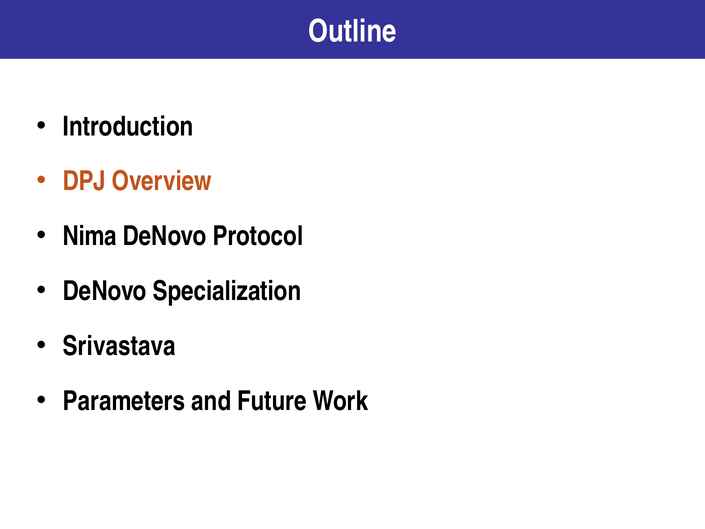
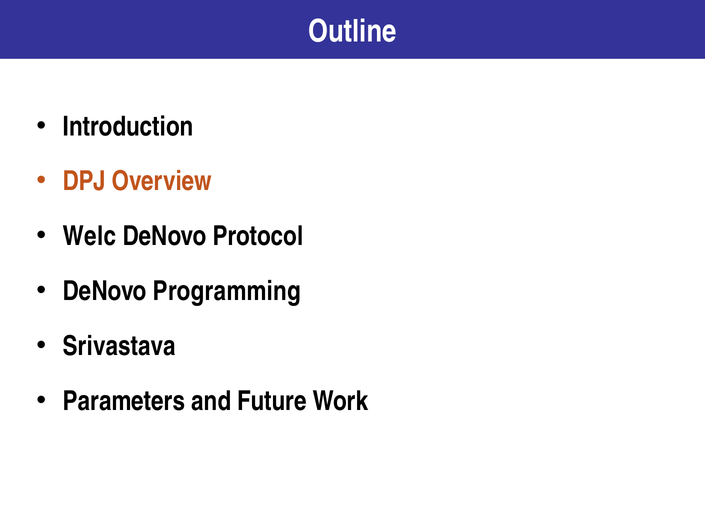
Nima: Nima -> Welc (90, 236)
Specialization: Specialization -> Programming (227, 291)
